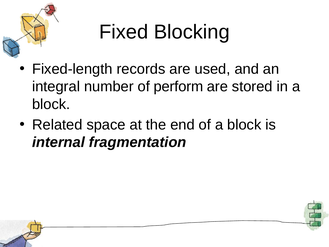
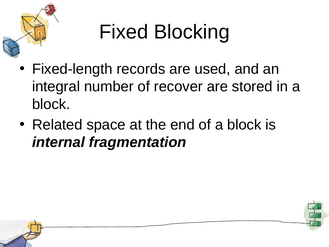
perform: perform -> recover (178, 87)
